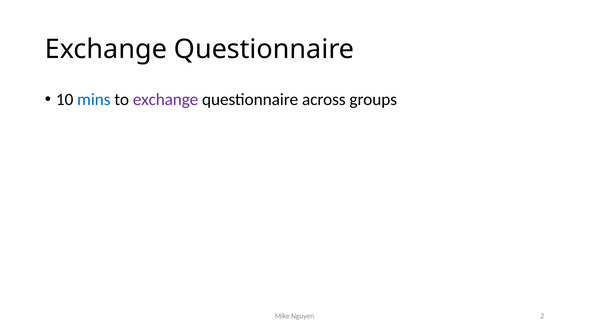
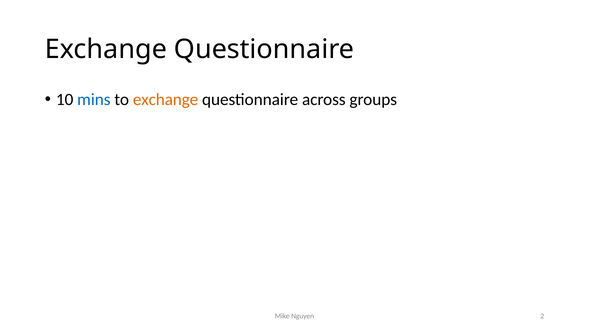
exchange colour: purple -> orange (166, 100)
